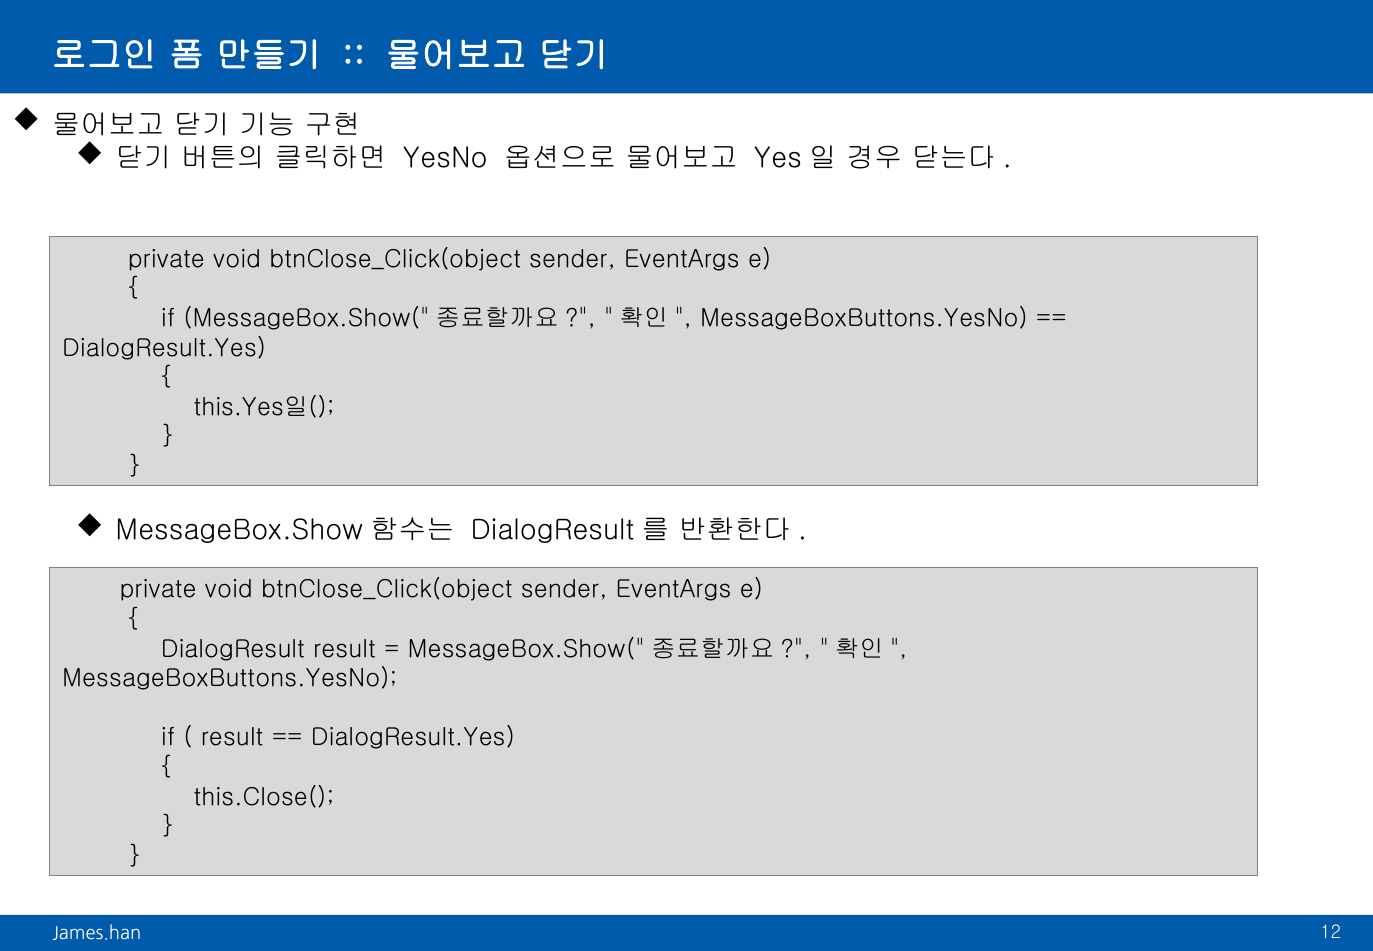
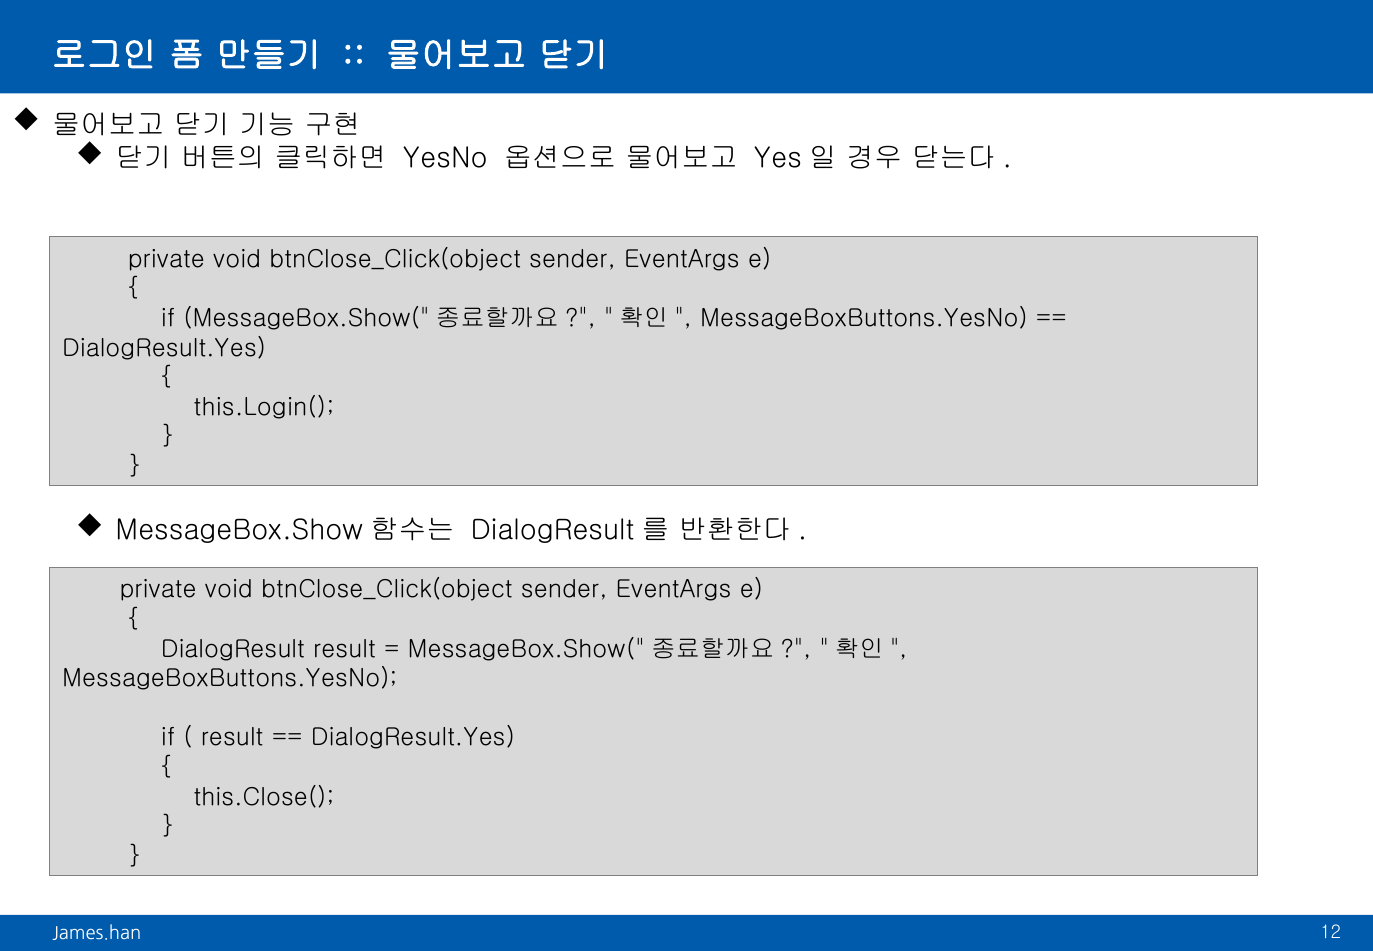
this.Yes일(: this.Yes일( -> this.Login( (264, 407)
